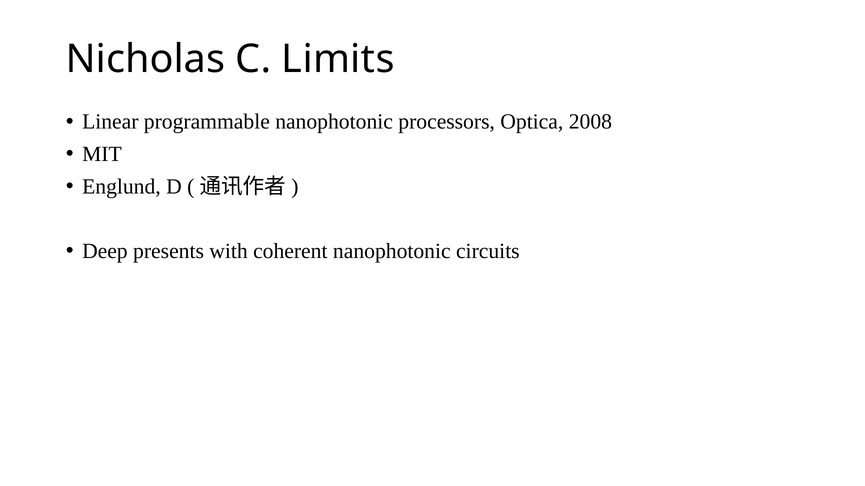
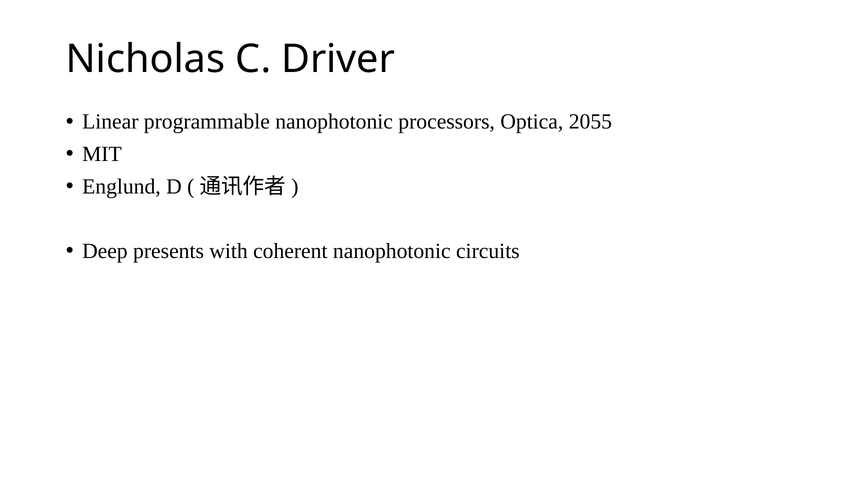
Limits: Limits -> Driver (338, 59)
2008: 2008 -> 2055 (590, 122)
